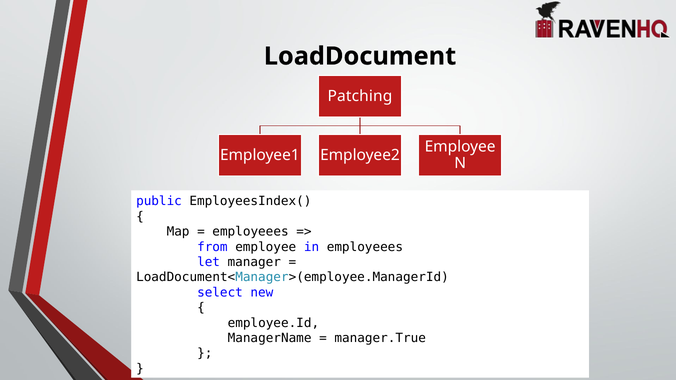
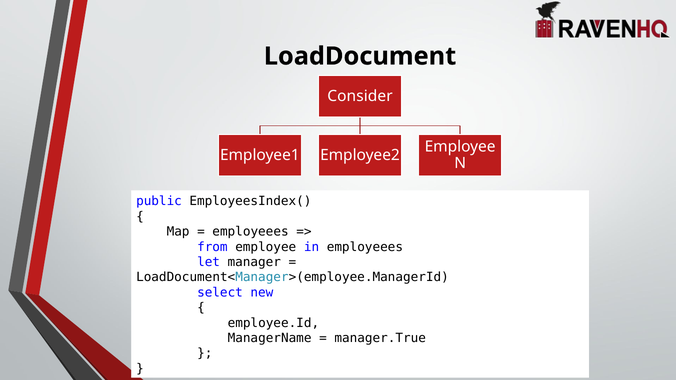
Patching: Patching -> Consider (360, 96)
